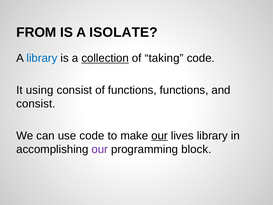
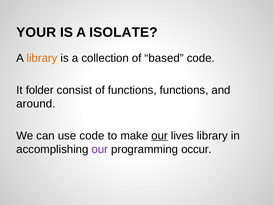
FROM: FROM -> YOUR (36, 32)
library colour: blue -> orange (42, 58)
collection underline: present -> none (105, 58)
taking: taking -> based (164, 58)
using: using -> folder (40, 90)
consist: consist -> around (36, 104)
block: block -> occur (196, 149)
